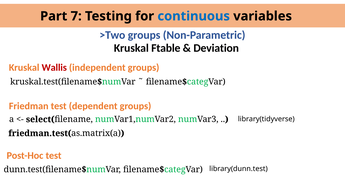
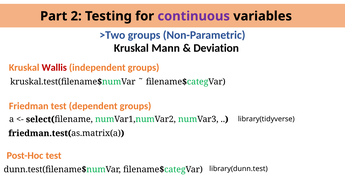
7: 7 -> 2 (76, 16)
continuous colour: blue -> purple (194, 16)
Ftable: Ftable -> Mann (166, 48)
